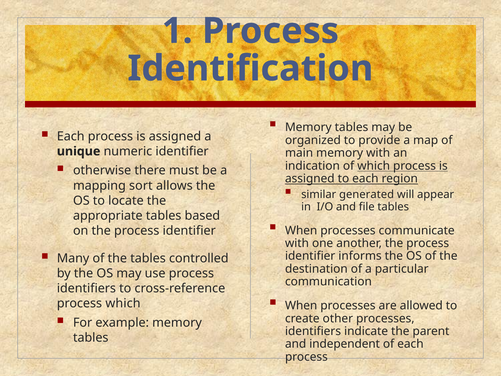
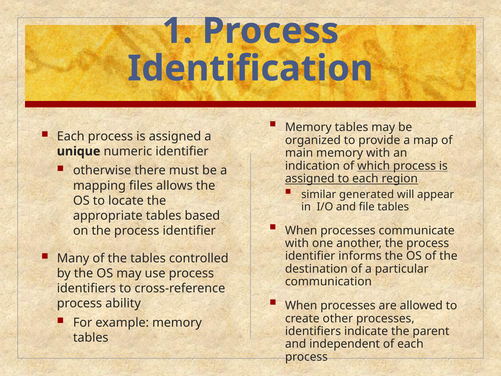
sort: sort -> files (141, 185)
process which: which -> ability (123, 303)
